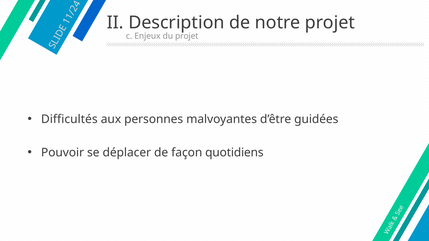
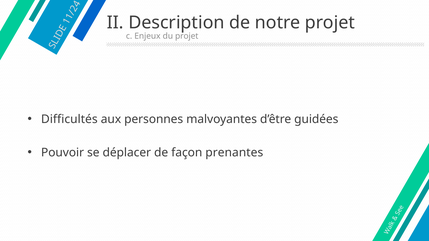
quotidiens: quotidiens -> prenantes (234, 153)
